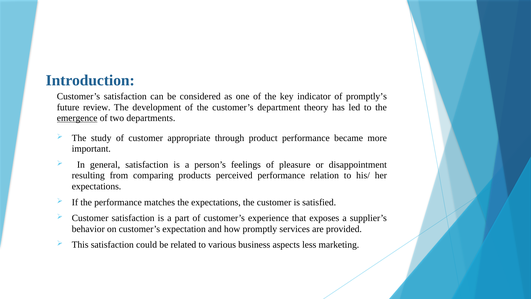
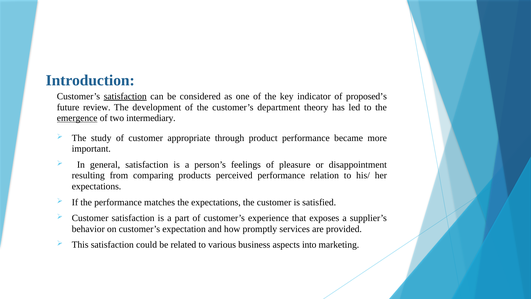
satisfaction underline: none -> present (125, 96)
promptly’s: promptly’s -> proposed’s (366, 96)
departments: departments -> intermediary (151, 118)
less: less -> into (309, 245)
